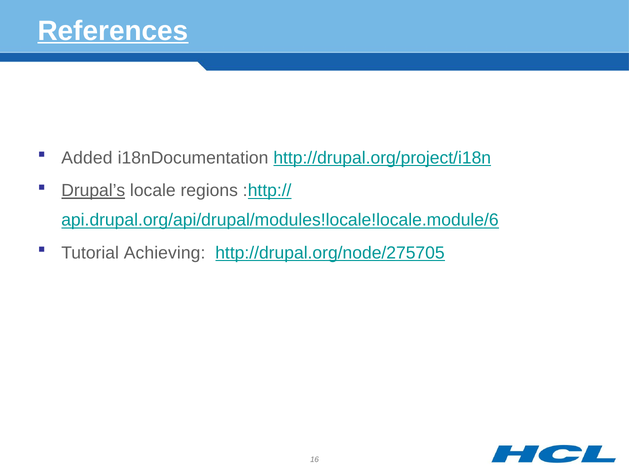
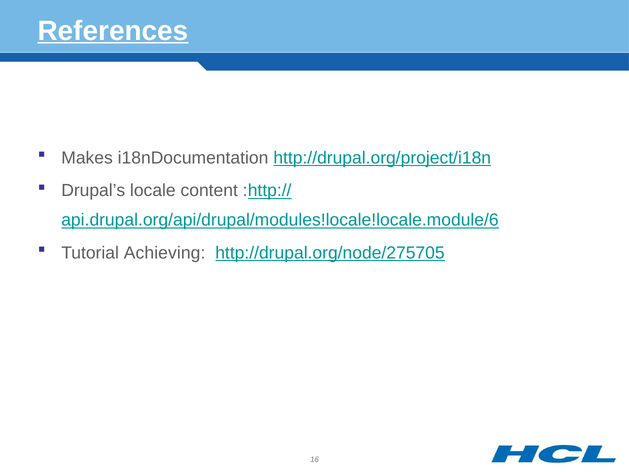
Added: Added -> Makes (87, 158)
Drupal’s underline: present -> none (93, 191)
regions: regions -> content (209, 191)
